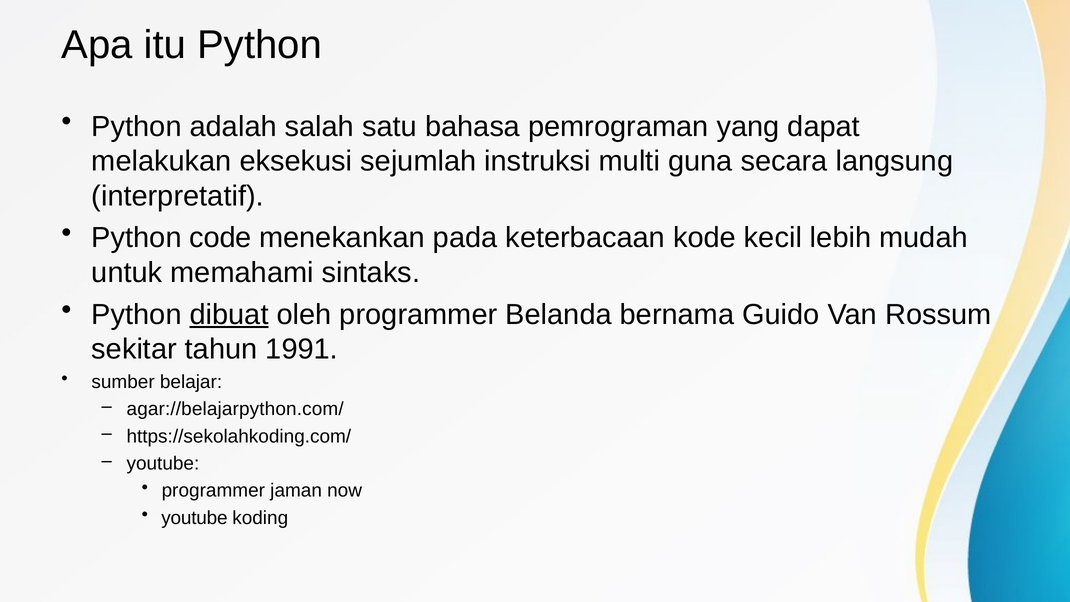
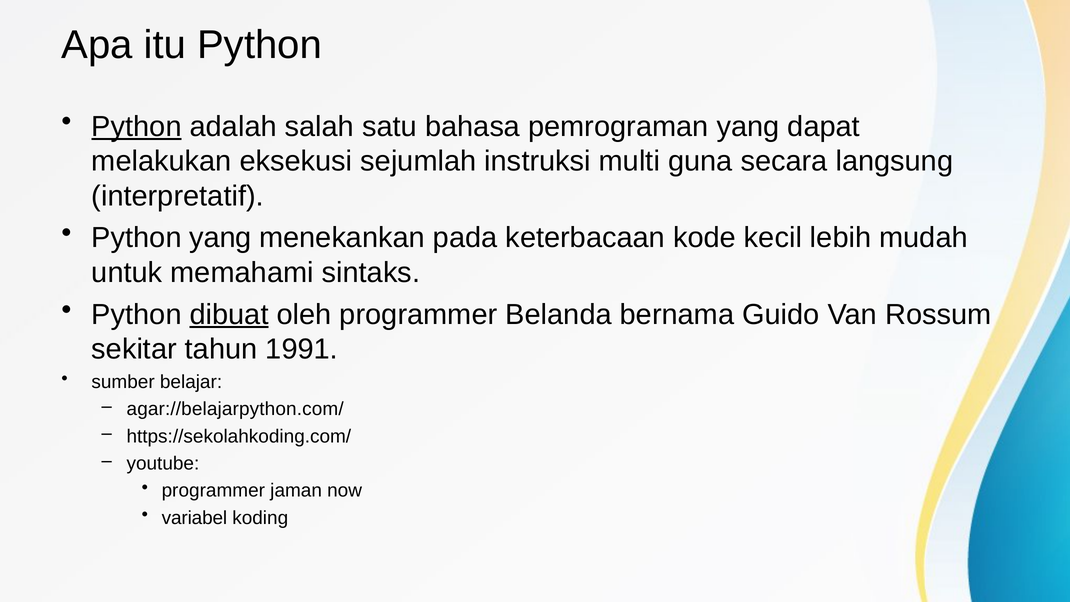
Python underline: none -> present (137, 126)
Python code: code -> yang (220, 238)
youtube: youtube -> variabel (194, 518)
